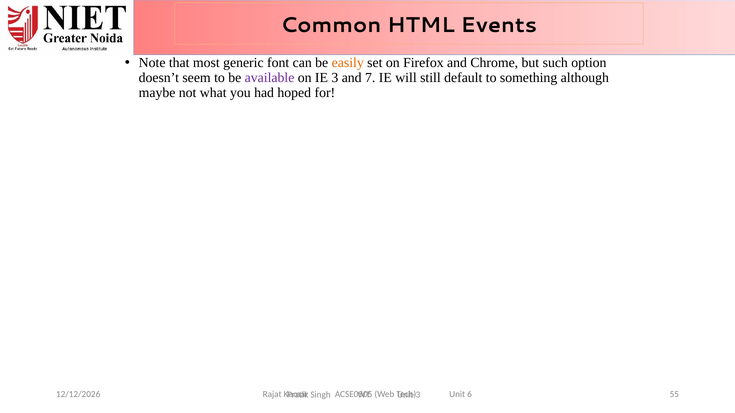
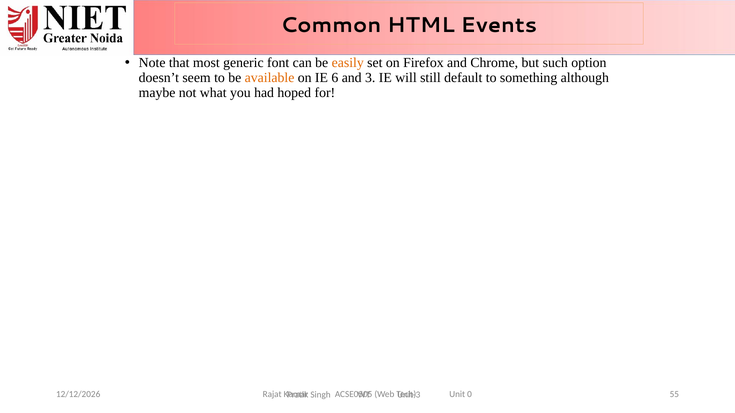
available colour: purple -> orange (270, 78)
3: 3 -> 6 (335, 78)
7: 7 -> 3 (370, 78)
6: 6 -> 0 (469, 395)
